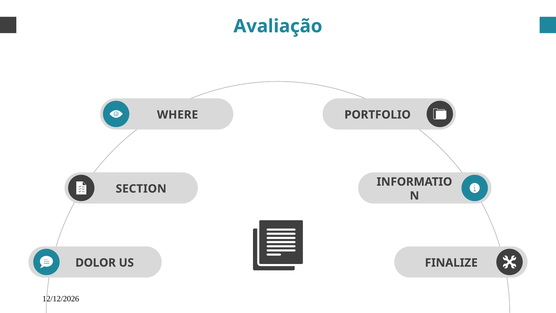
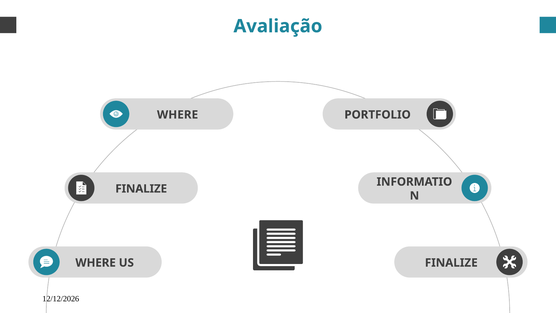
SECTION: SECTION -> FINALIZE (141, 189)
DOLOR: DOLOR -> WHERE (96, 263)
